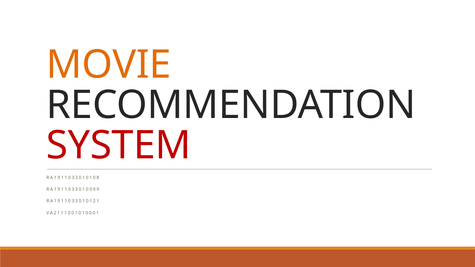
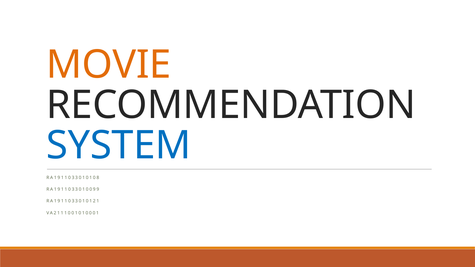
SYSTEM colour: red -> blue (119, 146)
